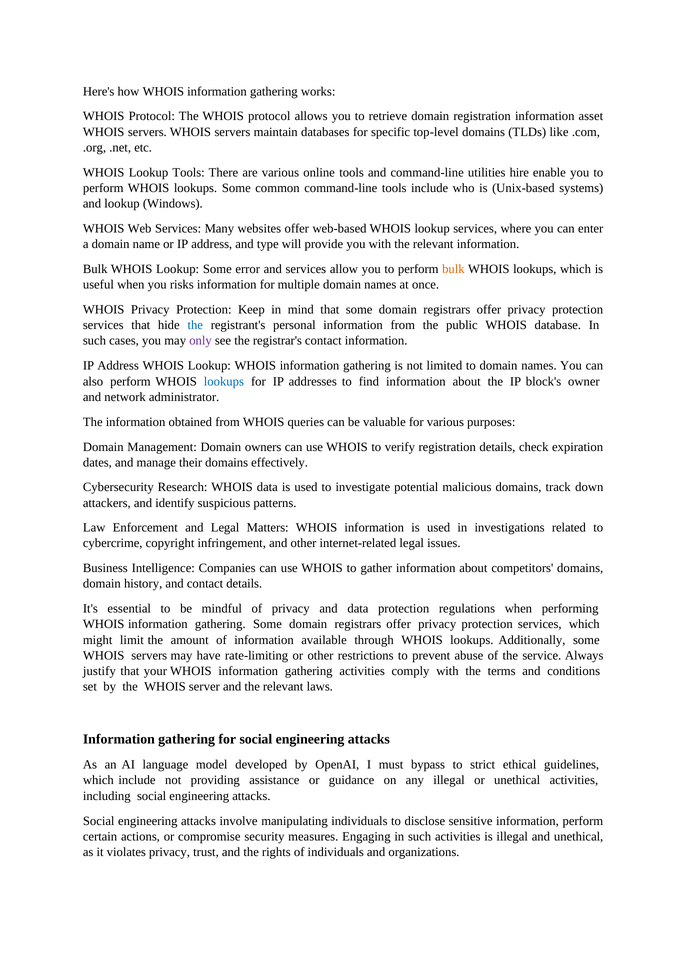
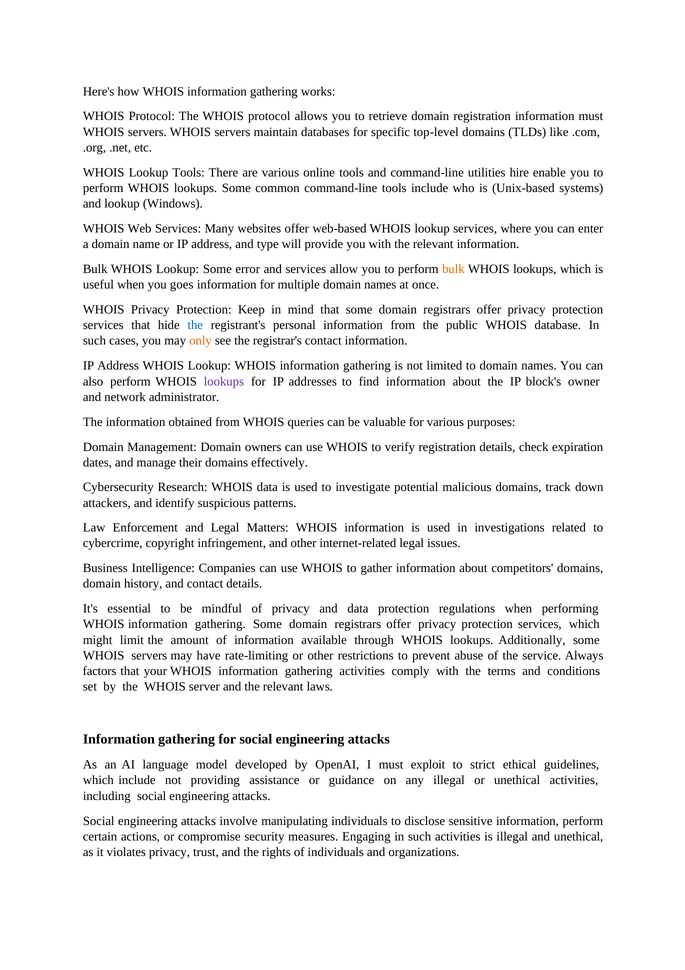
information asset: asset -> must (591, 116)
risks: risks -> goes (182, 284)
only colour: purple -> orange (201, 341)
lookups colour: blue -> purple (224, 381)
justify: justify -> factors (100, 671)
bypass: bypass -> exploit (428, 764)
